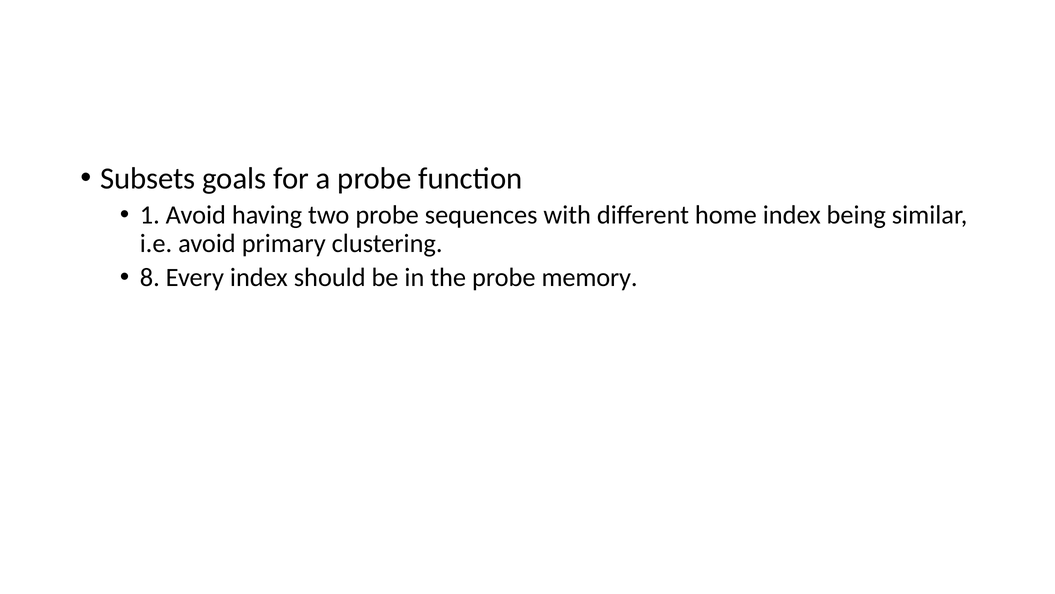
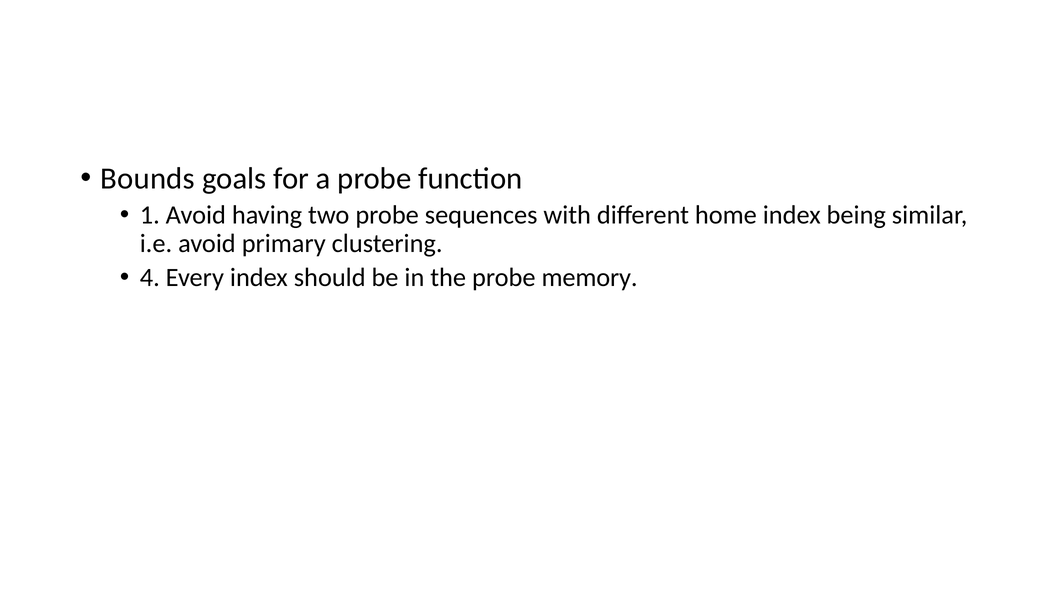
Subsets: Subsets -> Bounds (148, 178)
8: 8 -> 4 (150, 277)
